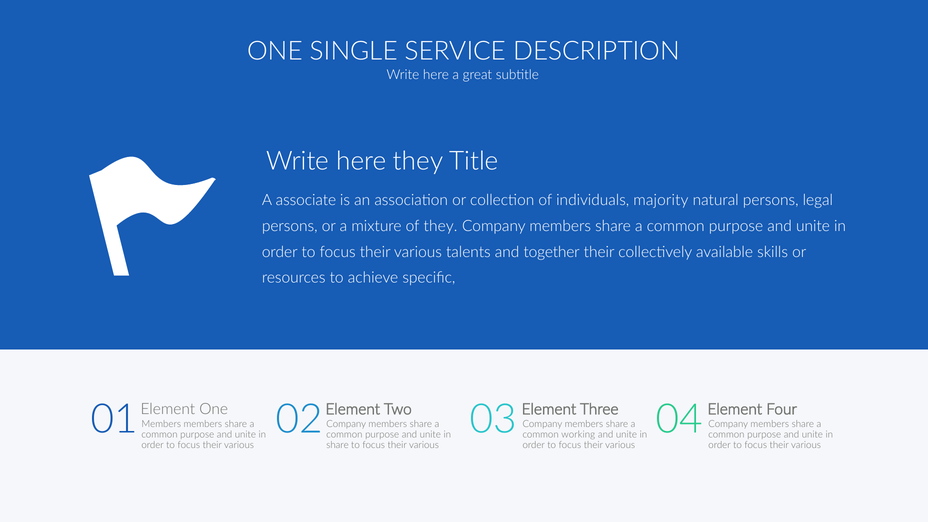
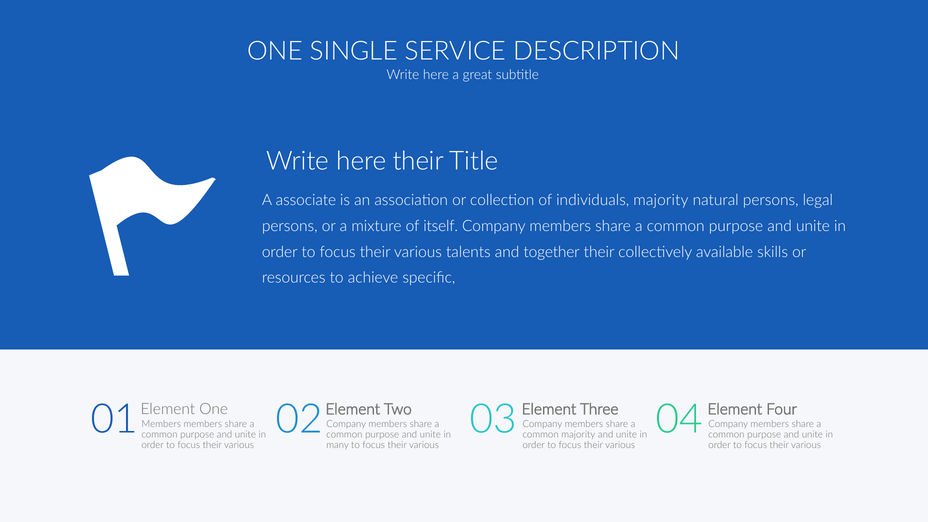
here they: they -> their (418, 161)
of they: they -> itself (441, 226)
common working: working -> majority (578, 435)
share: share -> many (338, 445)
